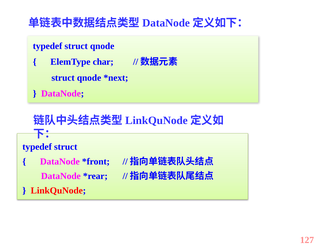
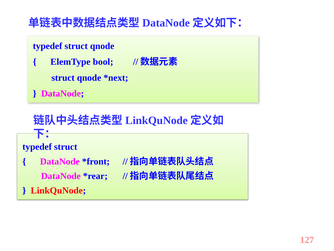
char: char -> bool (103, 62)
